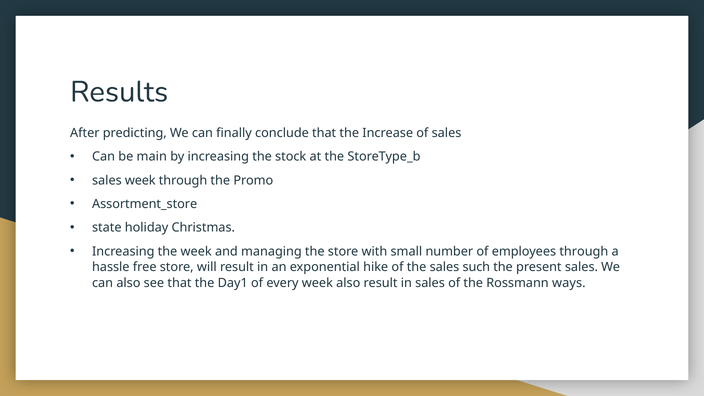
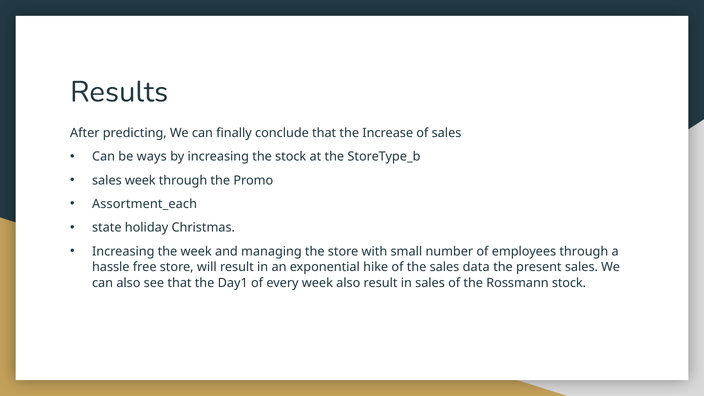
main: main -> ways (152, 157)
Assortment_store: Assortment_store -> Assortment_each (145, 204)
such: such -> data (476, 267)
Rossmann ways: ways -> stock (569, 283)
